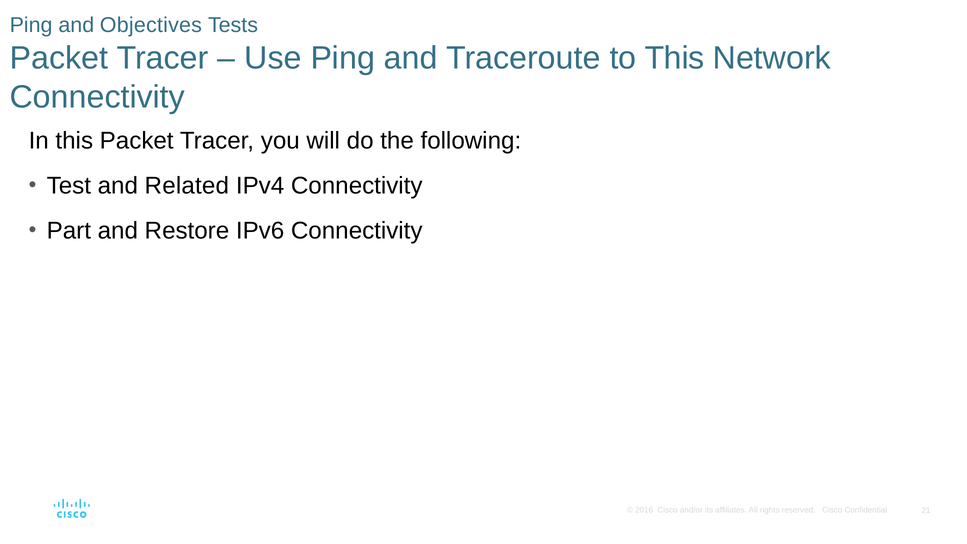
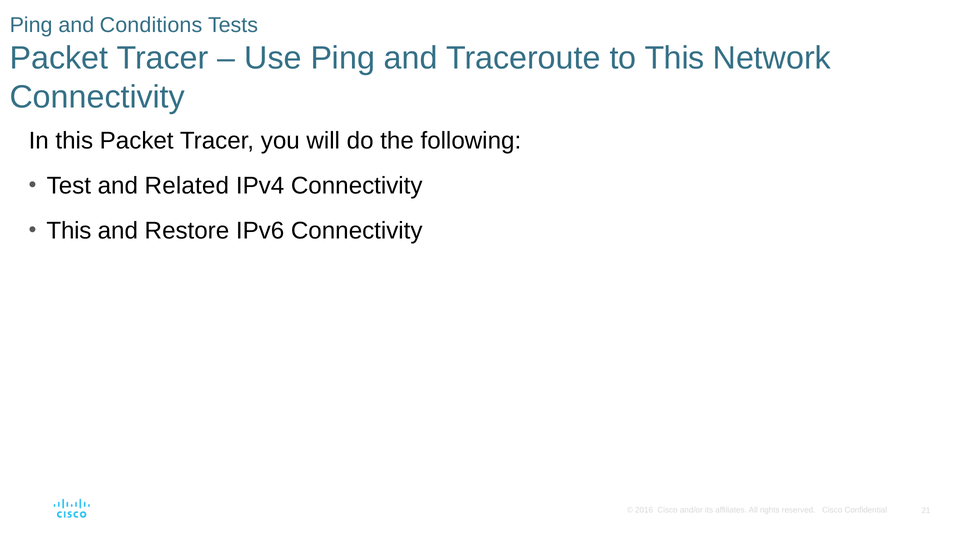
Objectives: Objectives -> Conditions (151, 25)
Part: Part -> This (69, 231)
